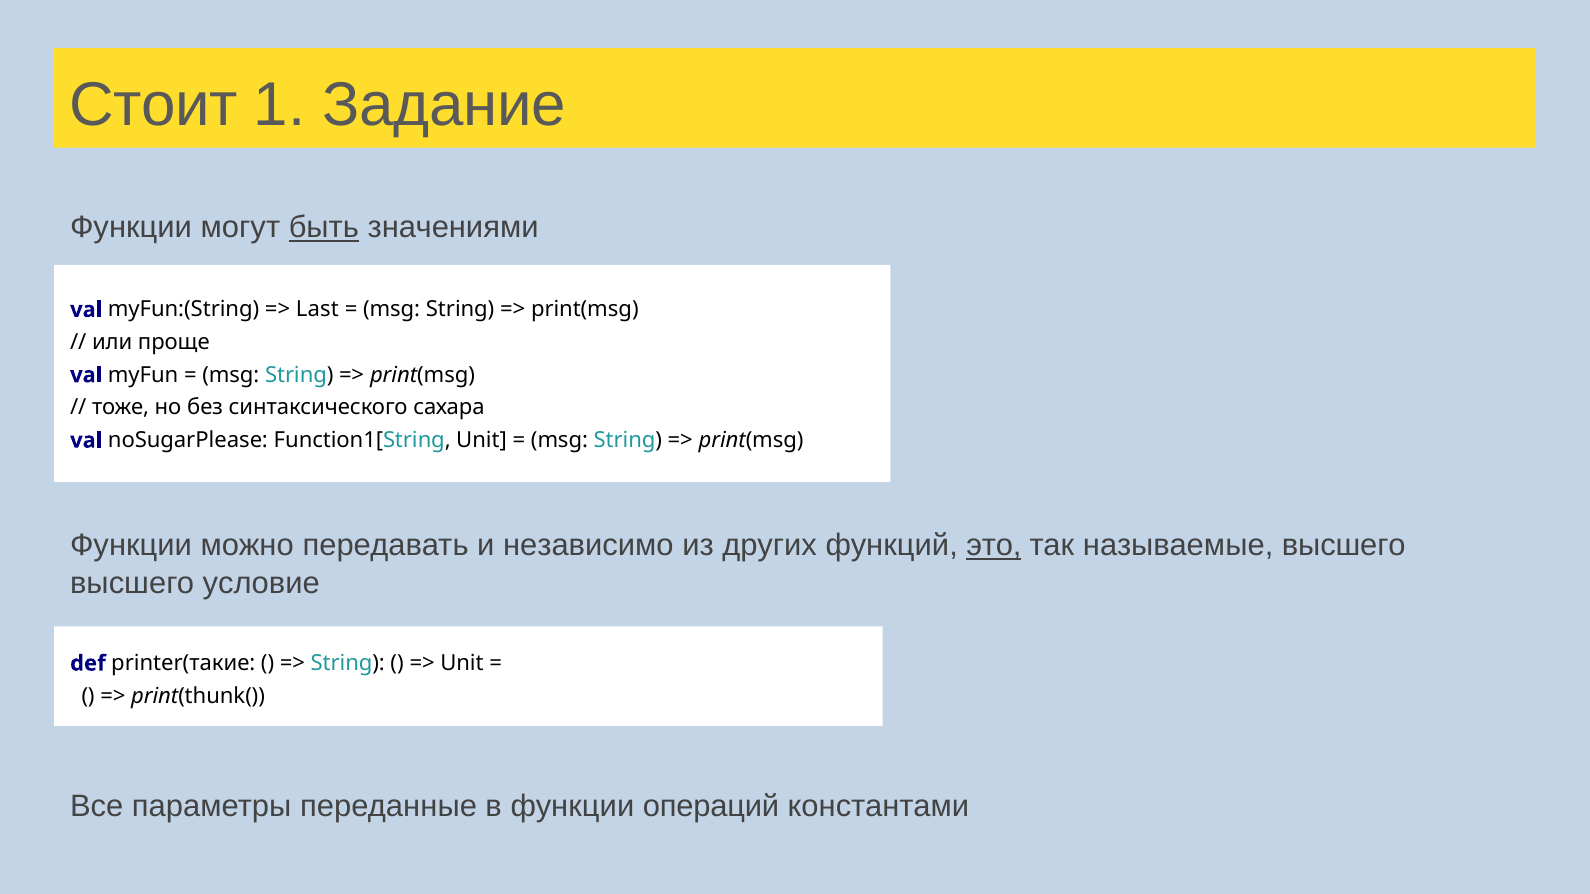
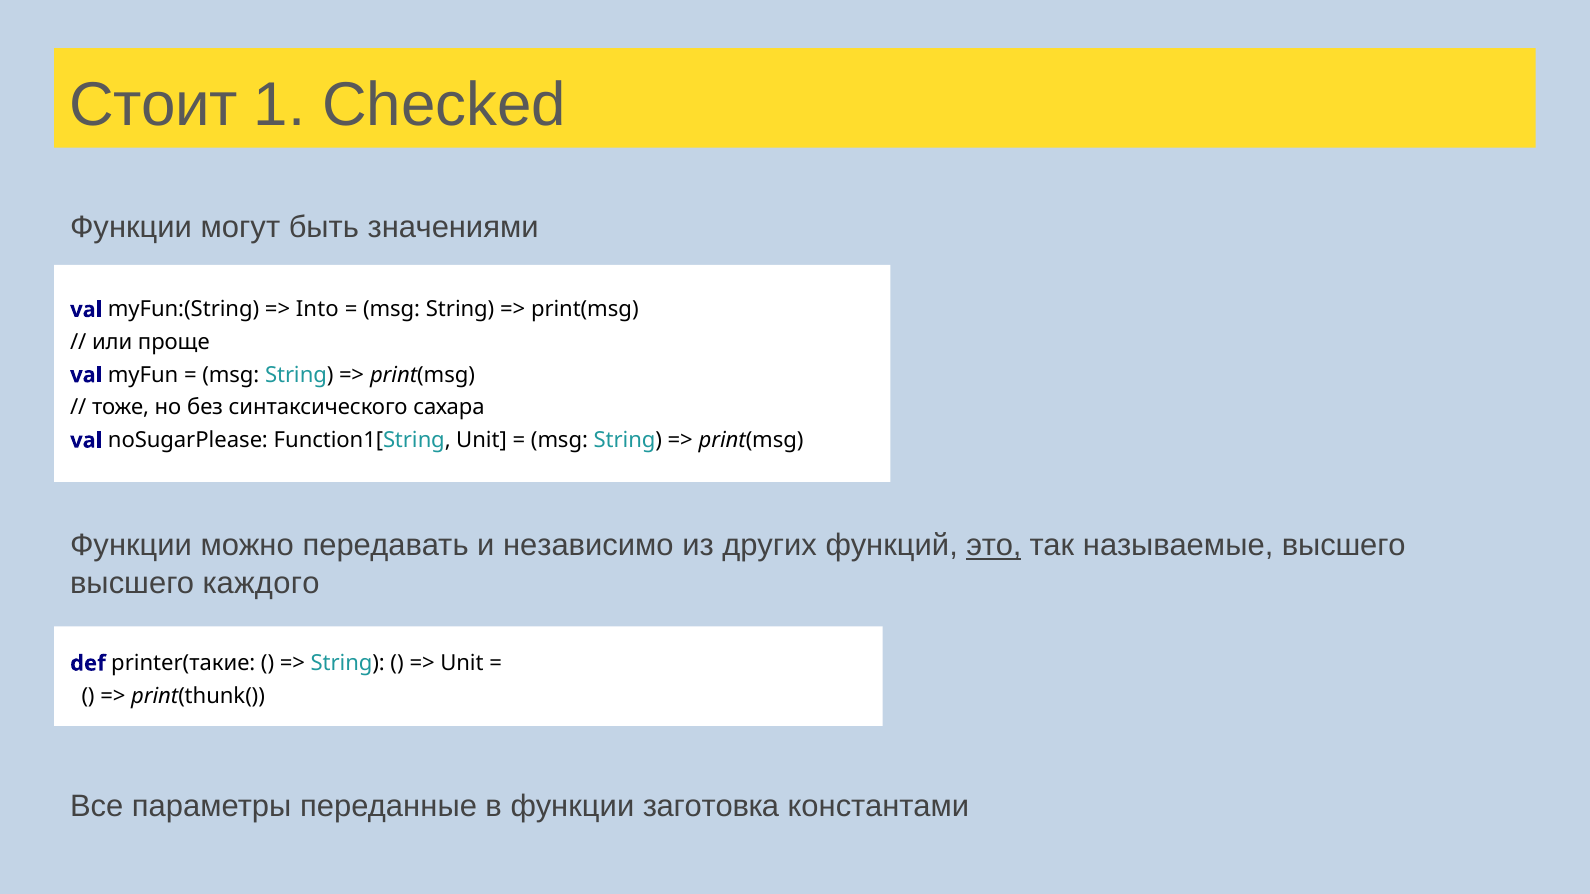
Задание: Задание -> Checked (444, 105)
быть underline: present -> none (324, 228)
Last: Last -> Into (317, 310)
условие: условие -> каждого (261, 583)
операций: операций -> заготовка (711, 807)
